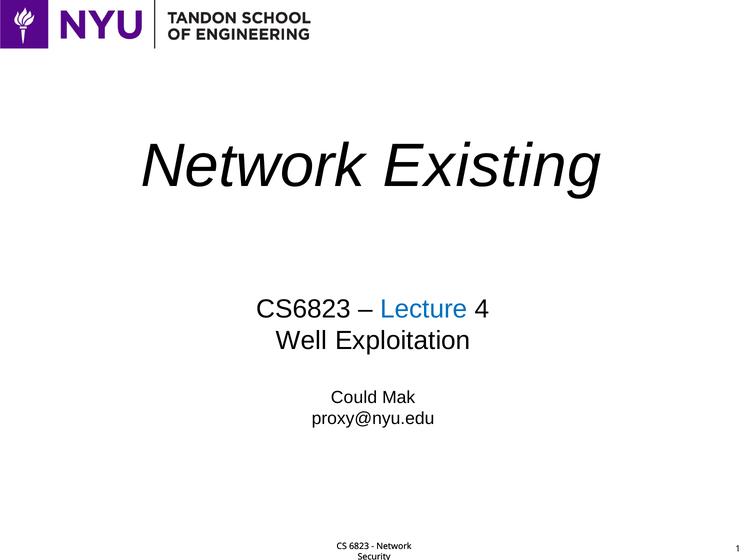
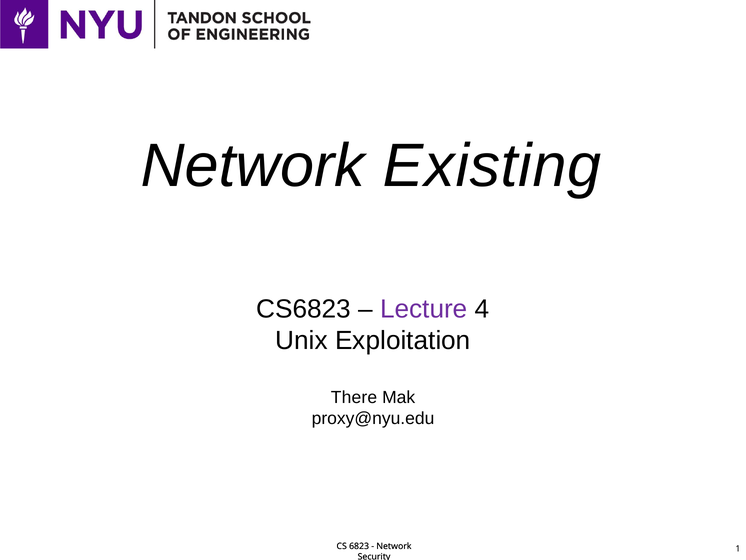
Lecture colour: blue -> purple (424, 309)
Well: Well -> Unix (302, 340)
Could: Could -> There (354, 397)
